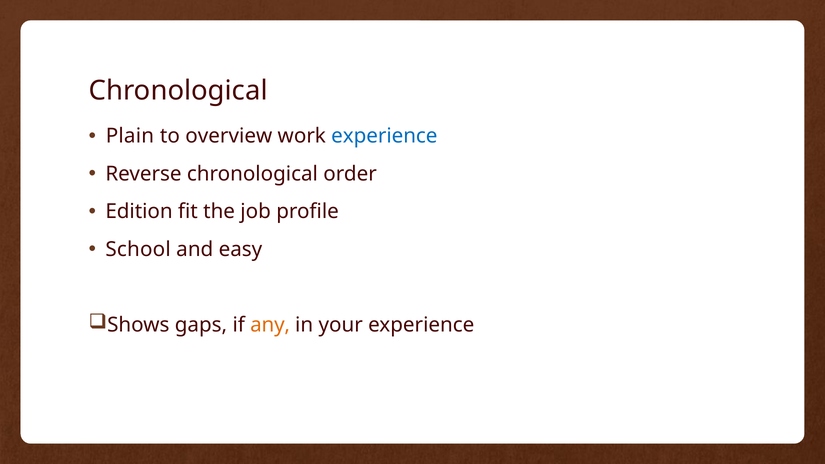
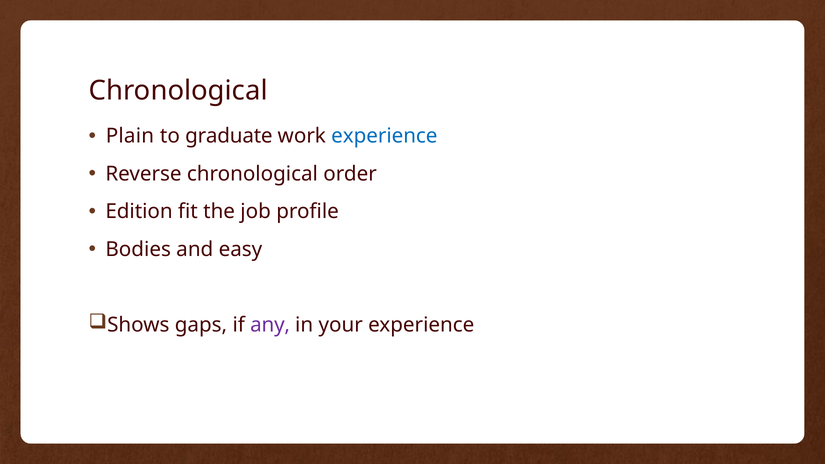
overview: overview -> graduate (229, 136)
School: School -> Bodies (138, 249)
any colour: orange -> purple (270, 325)
